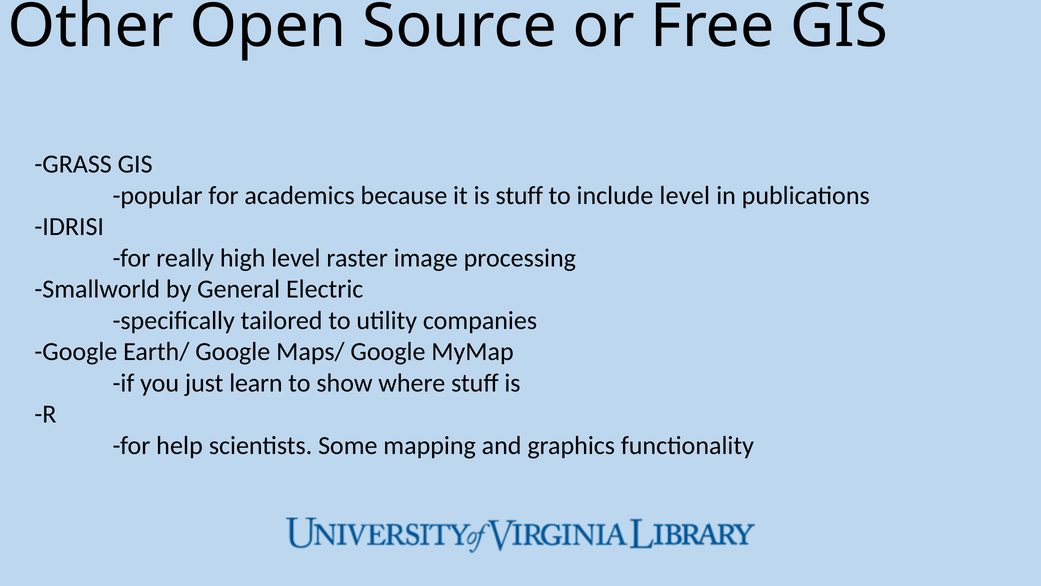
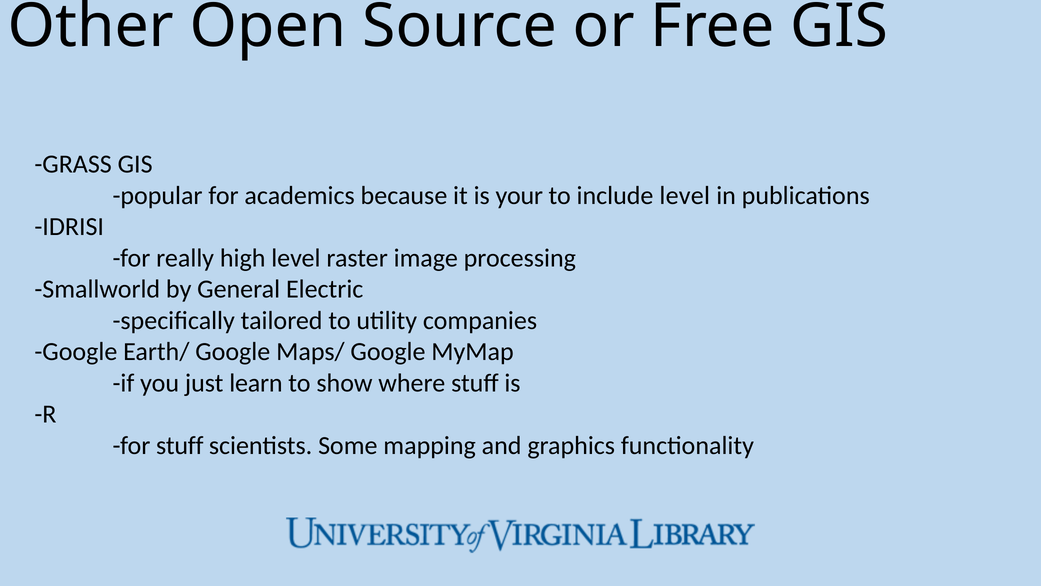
is stuff: stuff -> your (519, 195)
for help: help -> stuff (180, 445)
